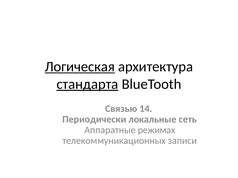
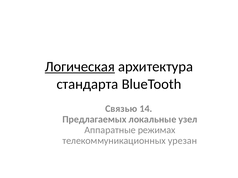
стандарта underline: present -> none (87, 84)
Периодически: Периодически -> Предлагаемых (94, 120)
сеть: сеть -> узел (188, 120)
записи: записи -> урезан (182, 141)
